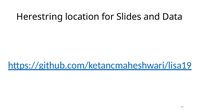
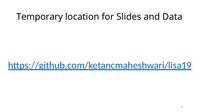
Herestring: Herestring -> Temporary (40, 17)
